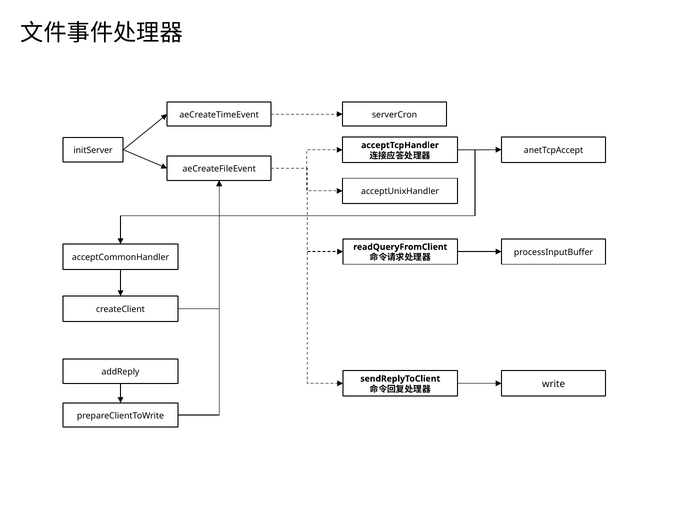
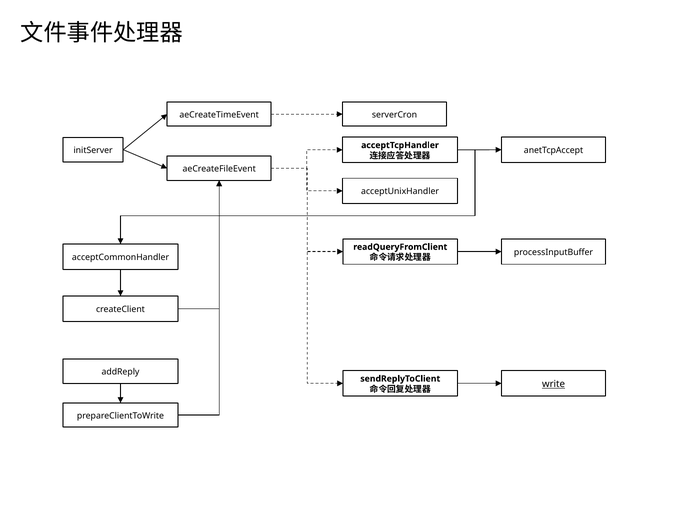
write underline: none -> present (554, 384)
